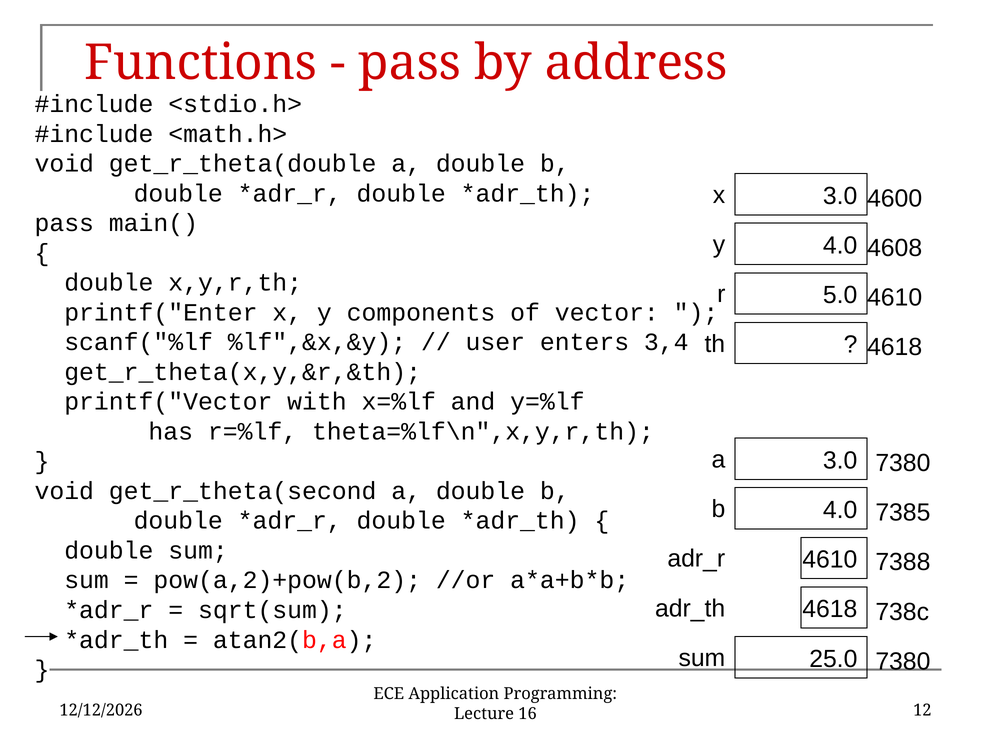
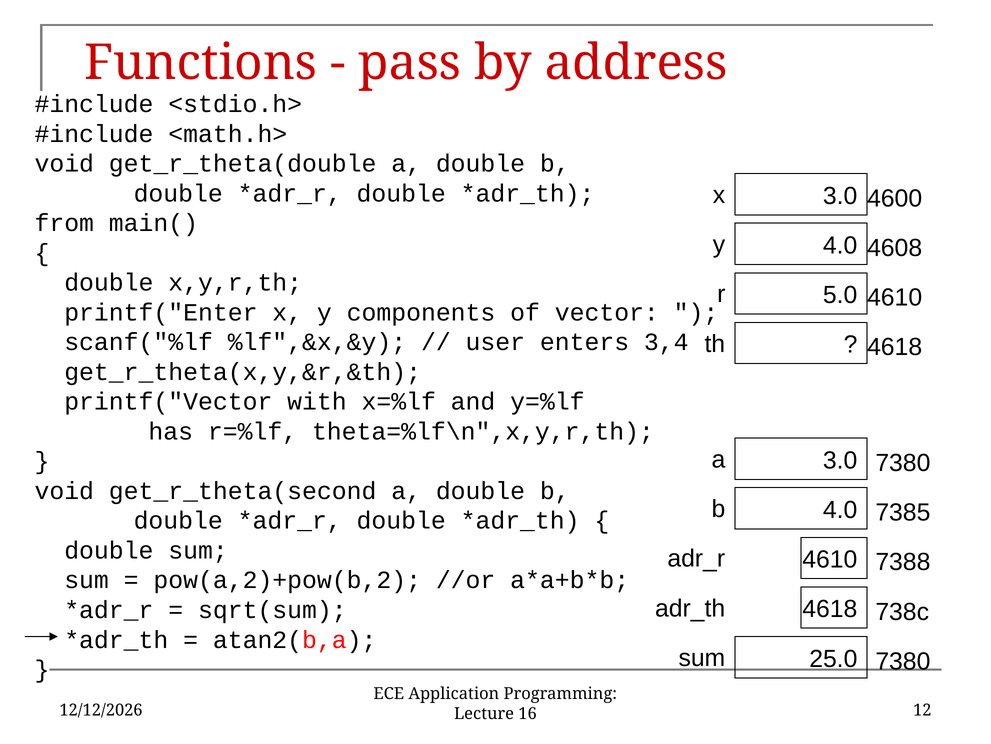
pass: pass -> from (64, 223)
